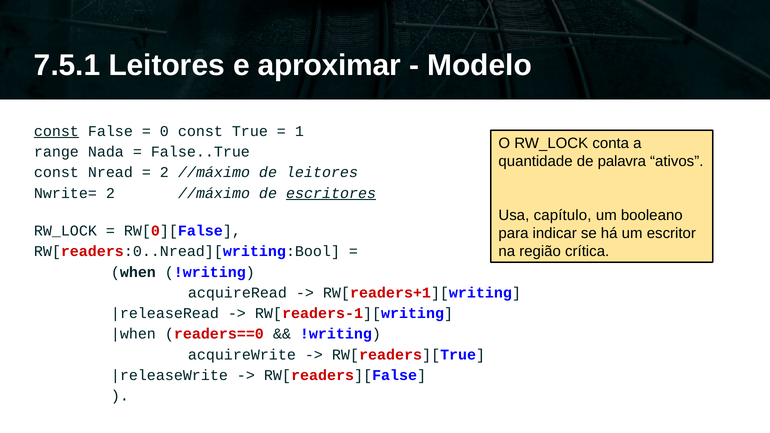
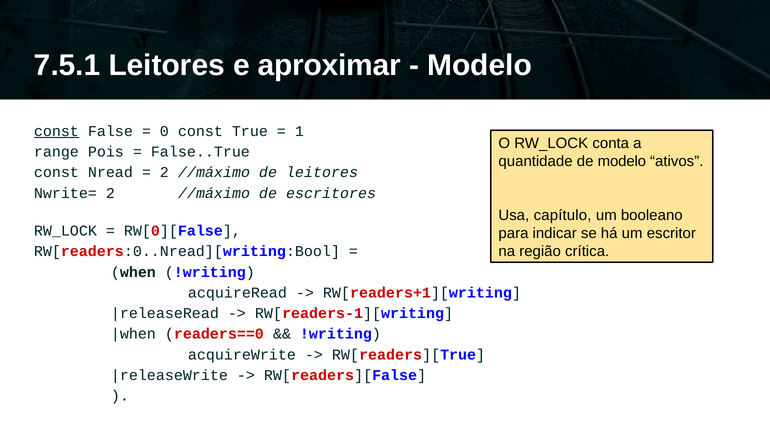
Nada: Nada -> Pois (106, 152)
de palavra: palavra -> modelo (622, 161)
escritores underline: present -> none (331, 193)
